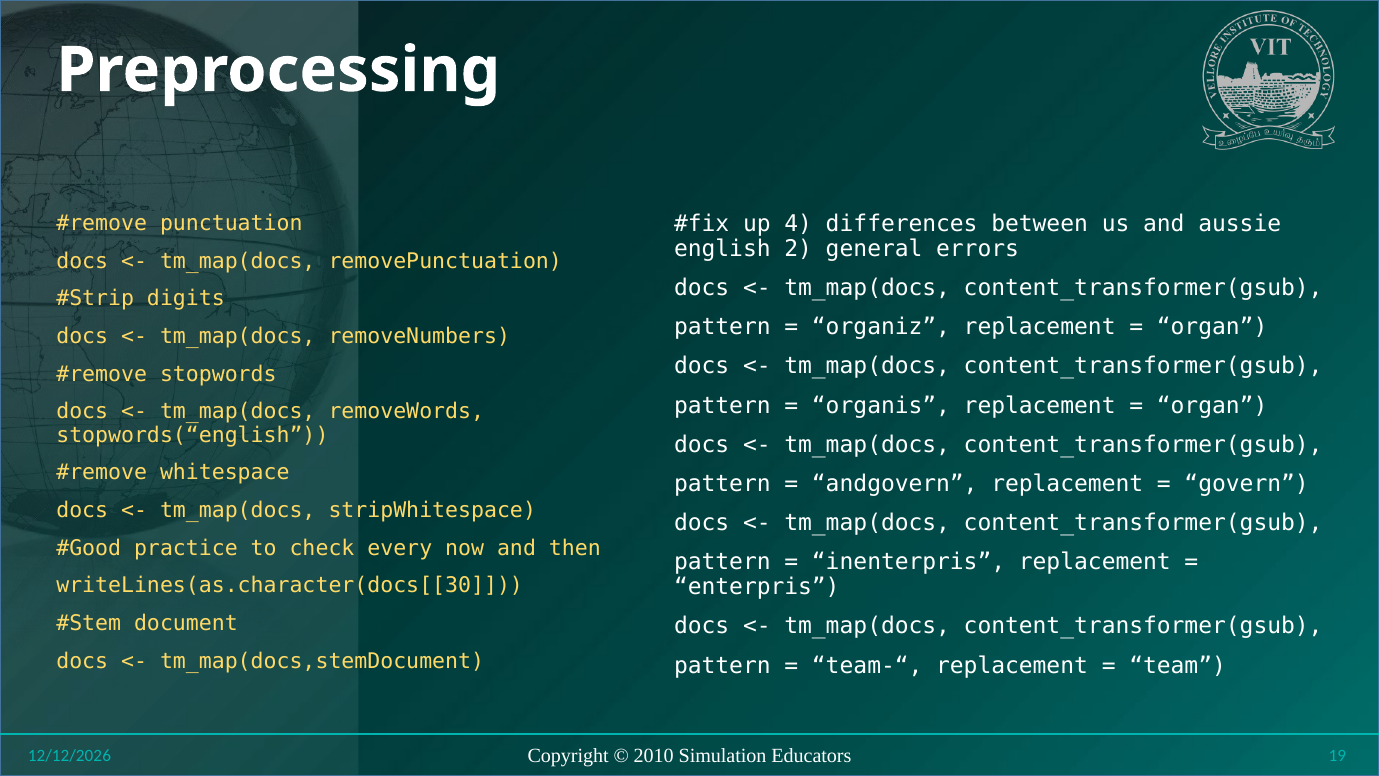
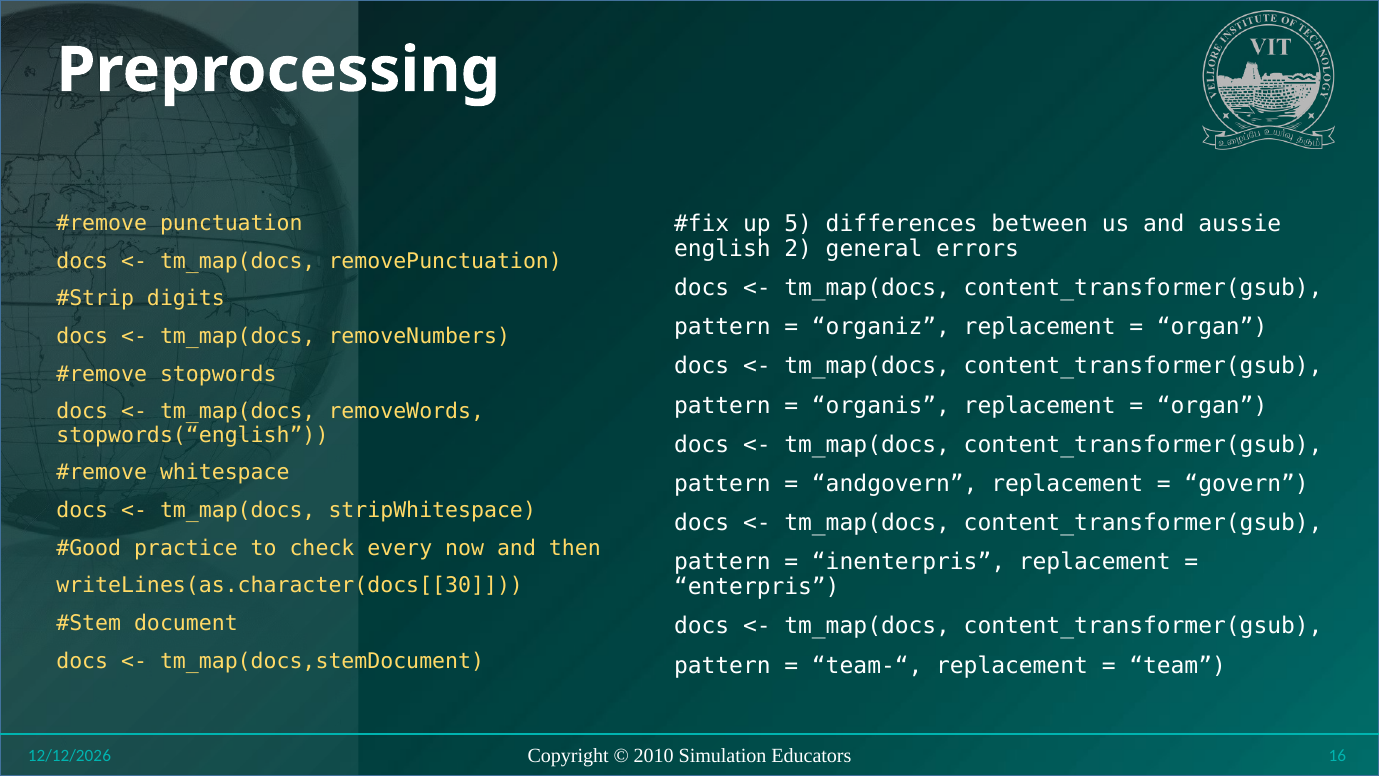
4: 4 -> 5 (798, 224)
19: 19 -> 16 (1337, 755)
